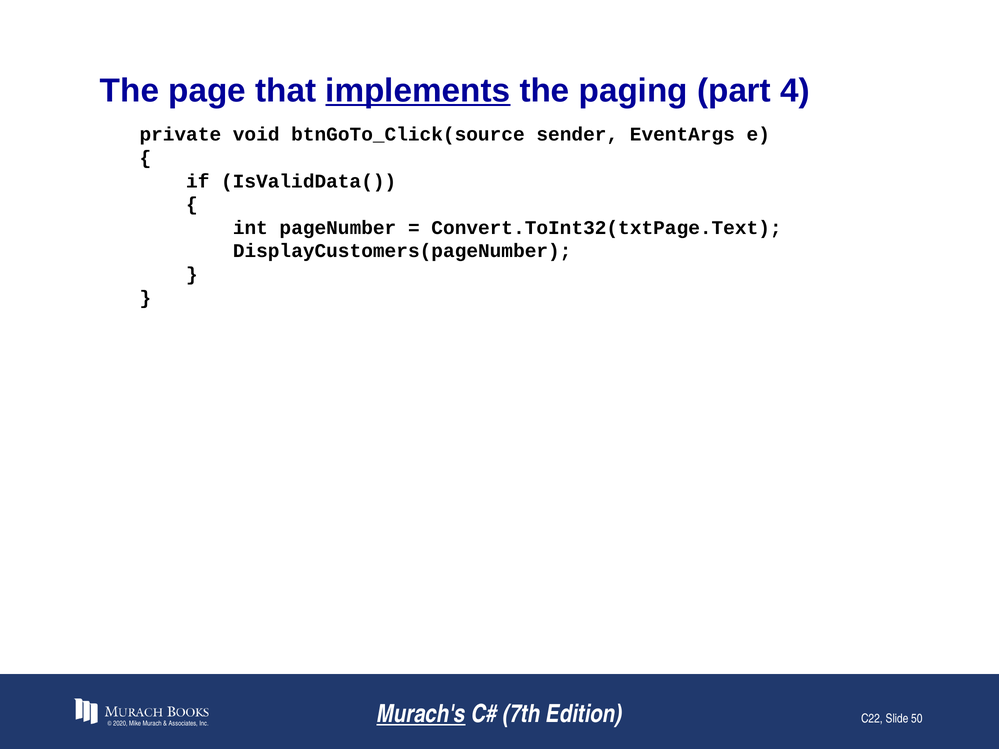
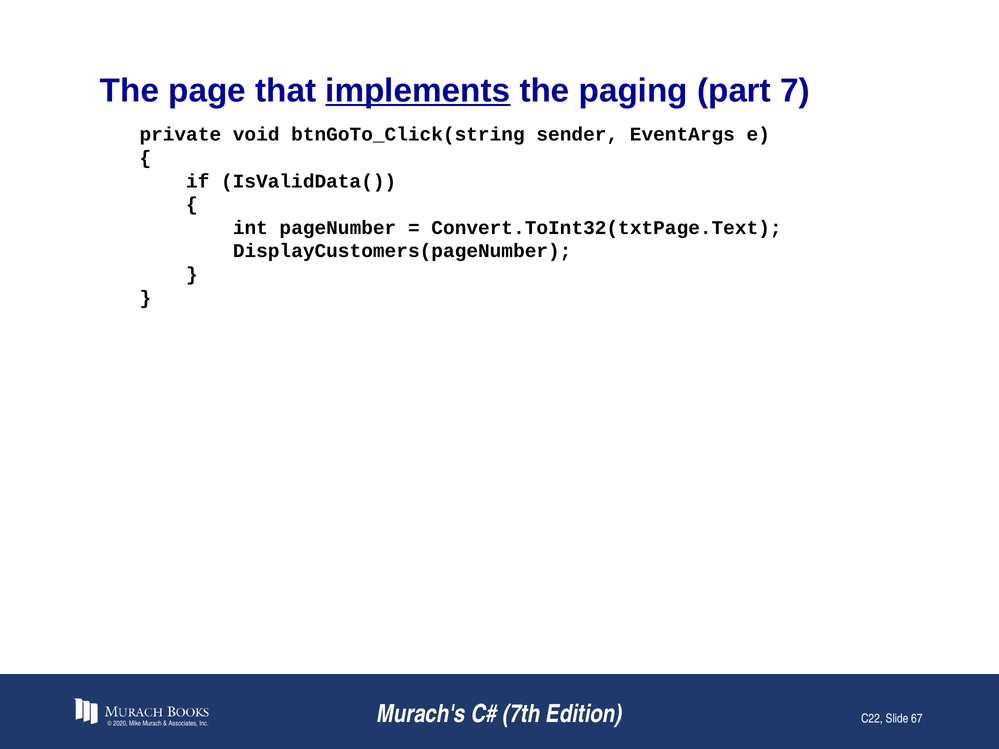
4: 4 -> 7 (795, 91)
btnGoTo_Click(source: btnGoTo_Click(source -> btnGoTo_Click(string (408, 135)
Murach's underline: present -> none (421, 714)
50: 50 -> 67 (917, 719)
